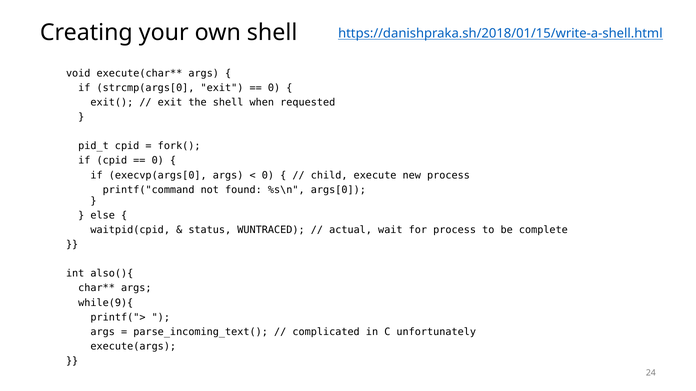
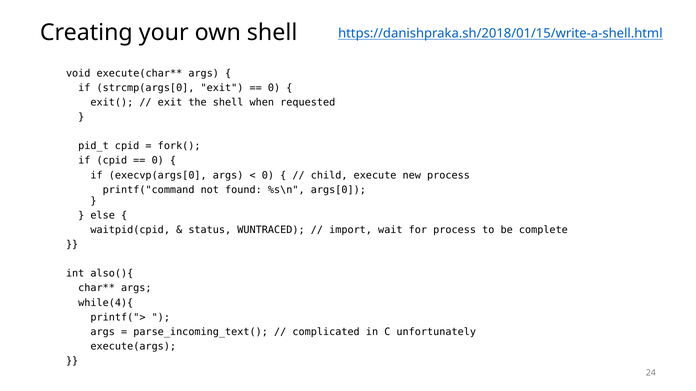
actual: actual -> import (351, 230)
while(9){: while(9){ -> while(4){ (106, 303)
